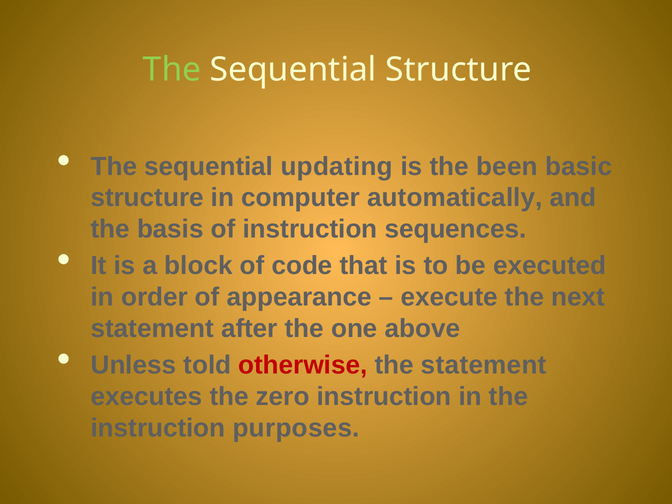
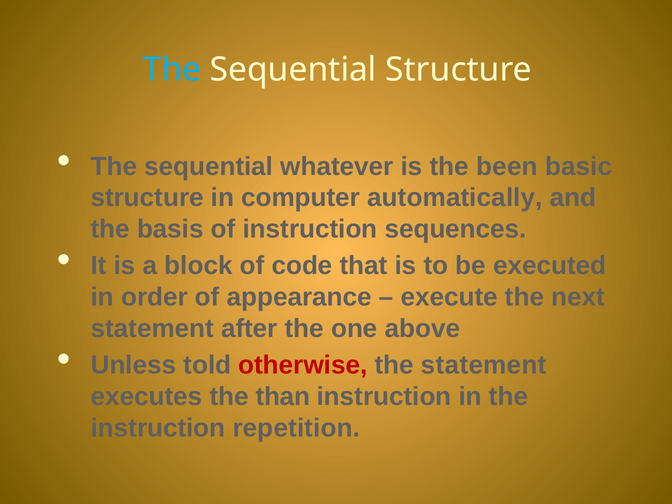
The colour: light green -> light blue (172, 70)
updating: updating -> whatever (337, 166)
zero: zero -> than (283, 397)
purposes: purposes -> repetition (296, 428)
